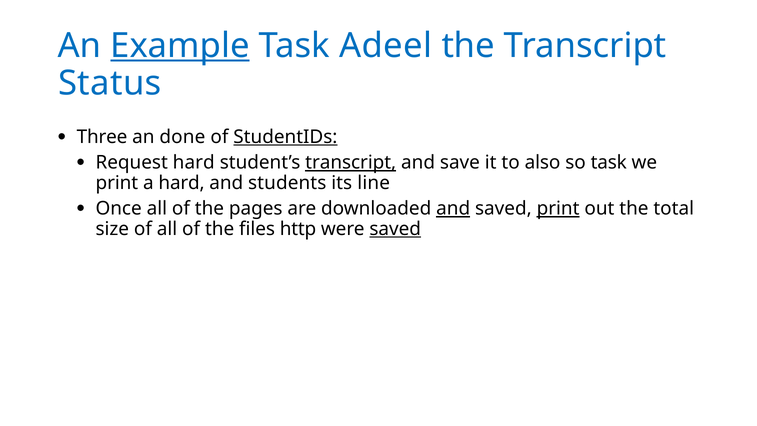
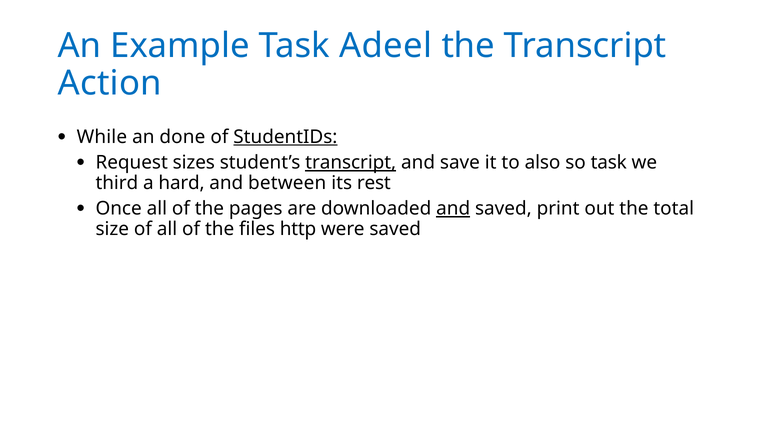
Example underline: present -> none (180, 46)
Status: Status -> Action (110, 83)
Three: Three -> While (102, 137)
Request hard: hard -> sizes (194, 162)
print: print -> third (117, 183)
students: students -> between (287, 183)
line: line -> rest (374, 183)
print underline: present -> none (558, 208)
saved underline: present -> none (395, 229)
